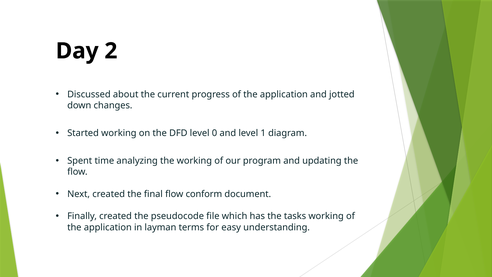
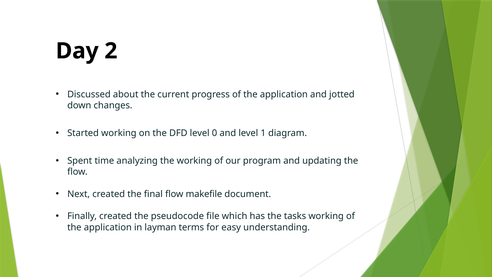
conform: conform -> makefile (204, 194)
